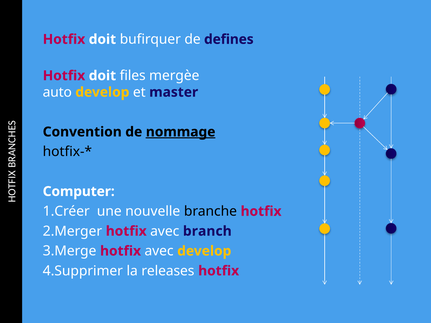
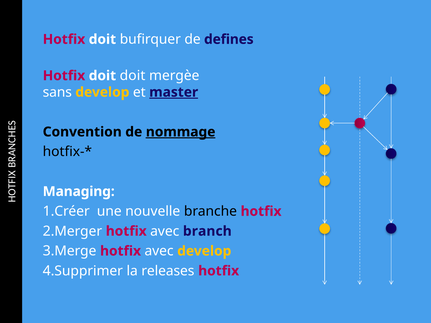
doit files: files -> doit (133, 76)
auto: auto -> sans (57, 92)
master underline: none -> present (174, 92)
Computer: Computer -> Managing (79, 192)
